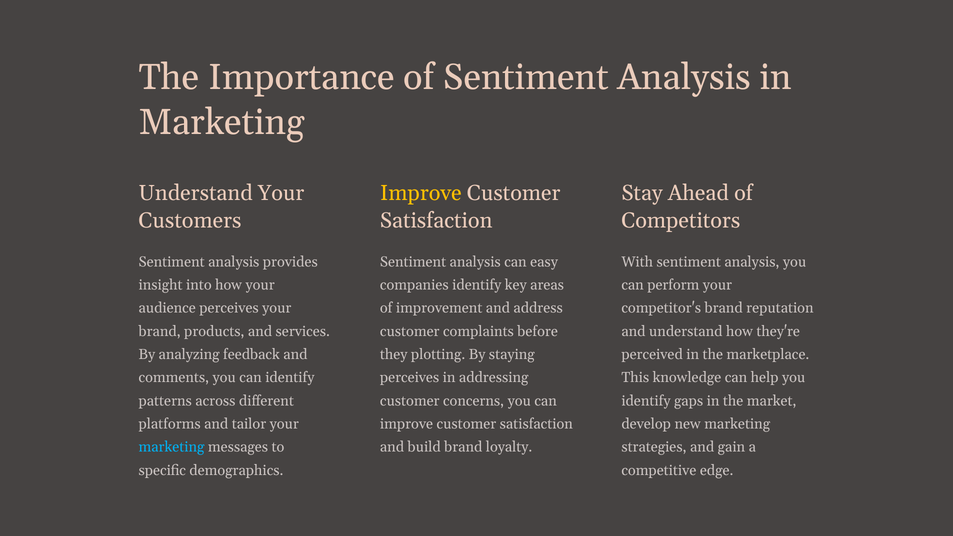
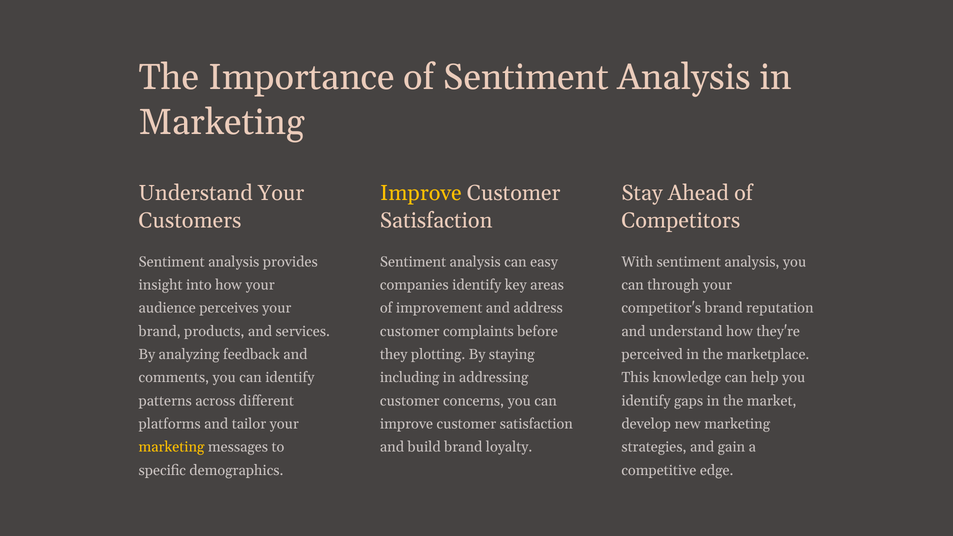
perform: perform -> through (673, 285)
perceives: perceives -> including (410, 378)
marketing colour: light blue -> yellow (172, 447)
